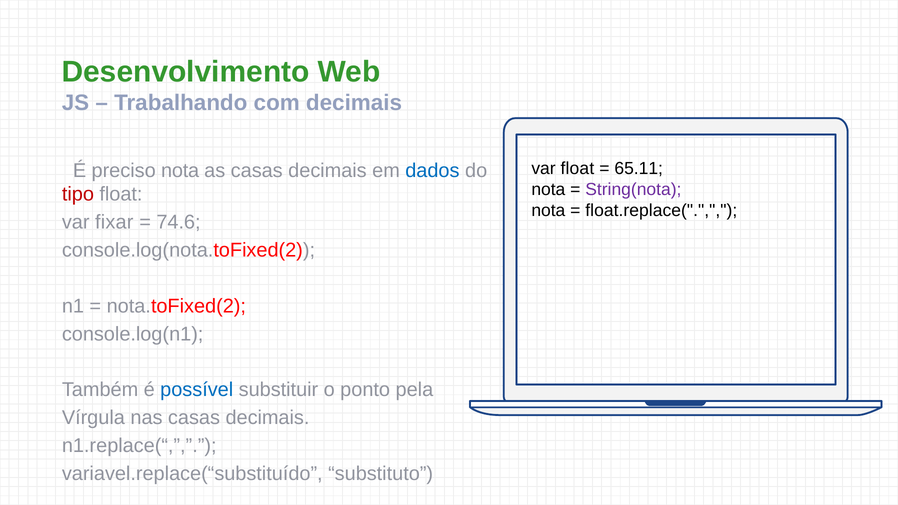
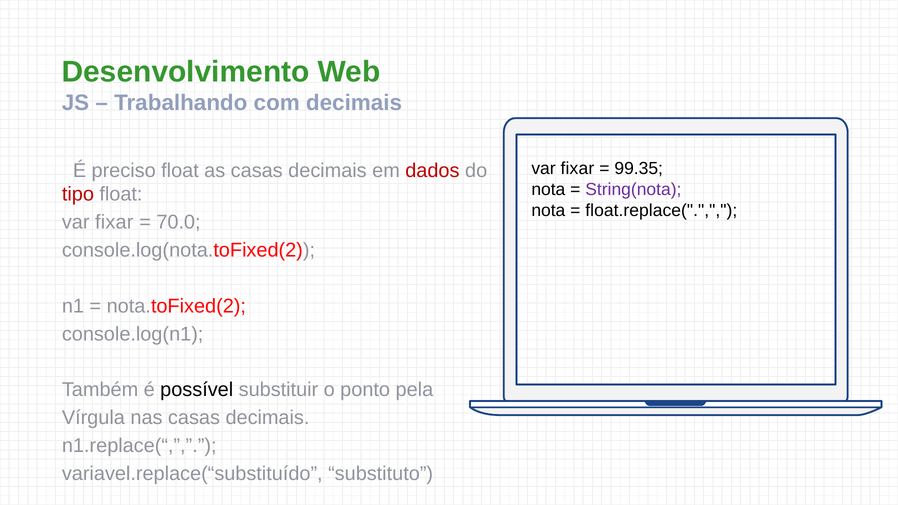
float: float -> fixar (577, 169)
65.11: 65.11 -> 99.35 (639, 169)
preciso nota: nota -> float (180, 170)
dados colour: blue -> red (432, 170)
74.6: 74.6 -> 70.0 (178, 222)
possível colour: blue -> black (197, 390)
